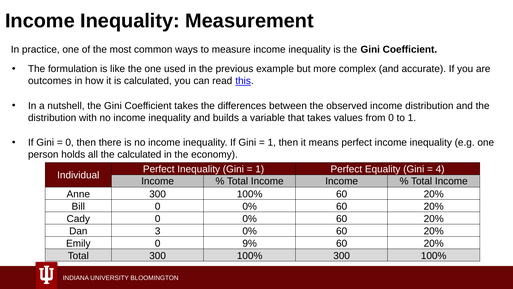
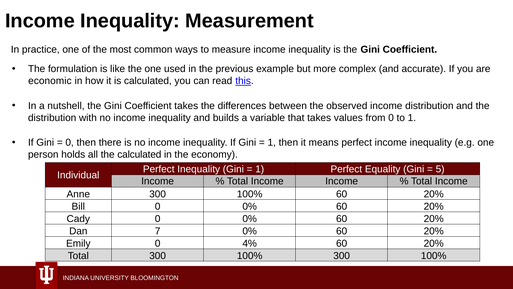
outcomes: outcomes -> economic (50, 81)
4: 4 -> 5 (440, 169)
3: 3 -> 7 (158, 231)
9%: 9% -> 4% (250, 243)
